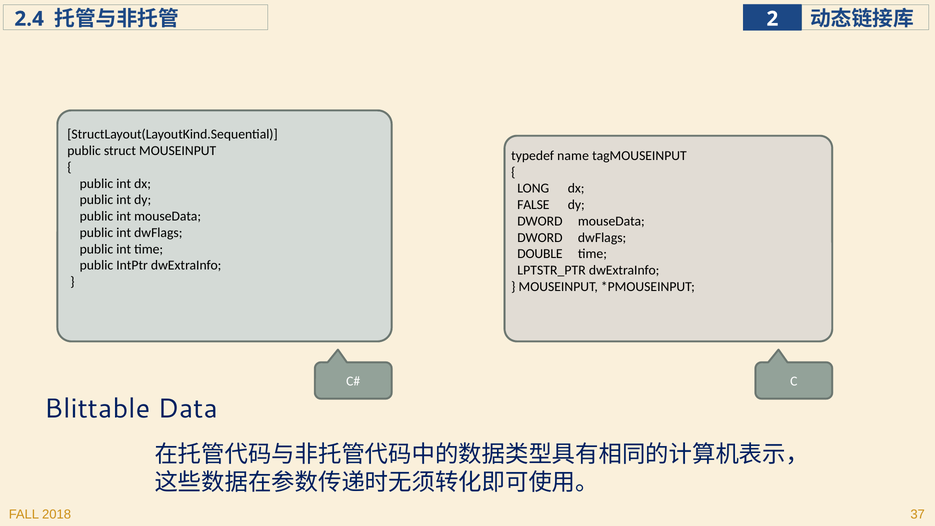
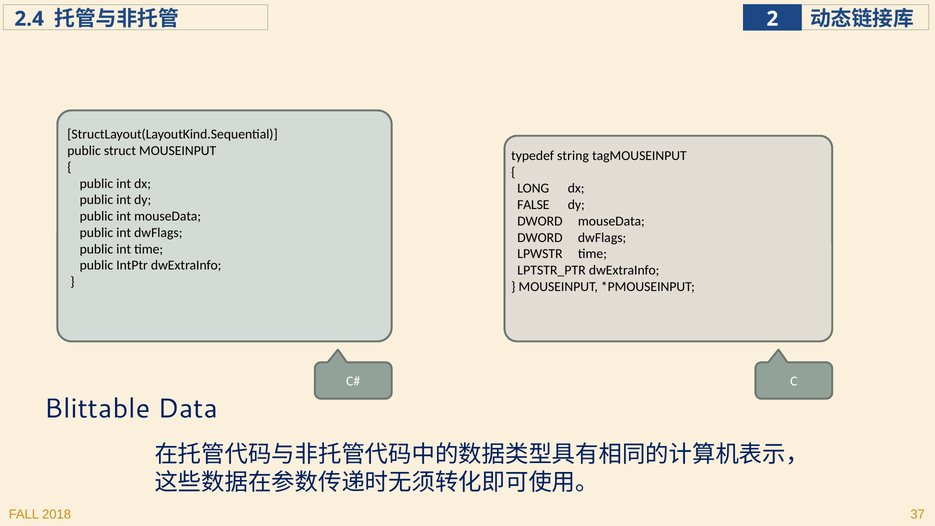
name: name -> string (573, 156)
DOUBLE: DOUBLE -> LPWSTR (540, 254)
